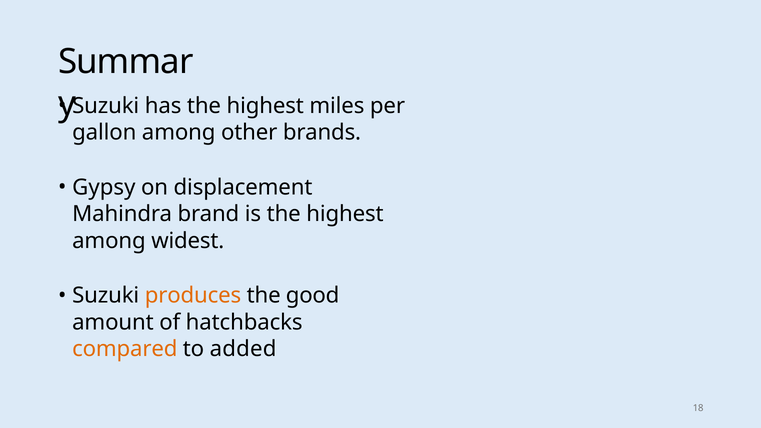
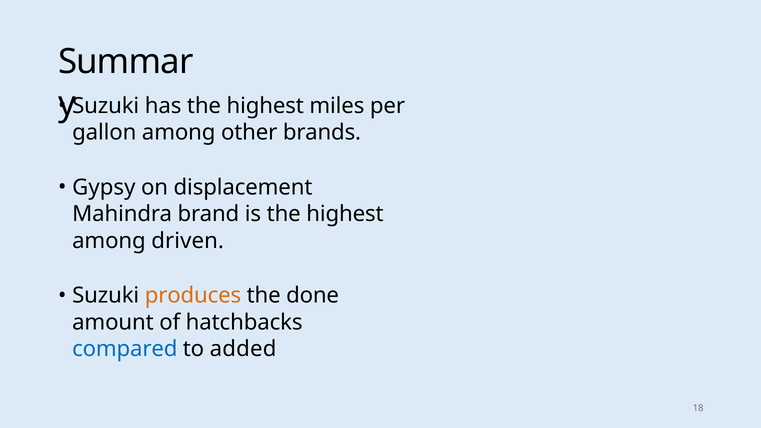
widest: widest -> driven (188, 241)
good: good -> done (313, 296)
compared colour: orange -> blue (125, 349)
